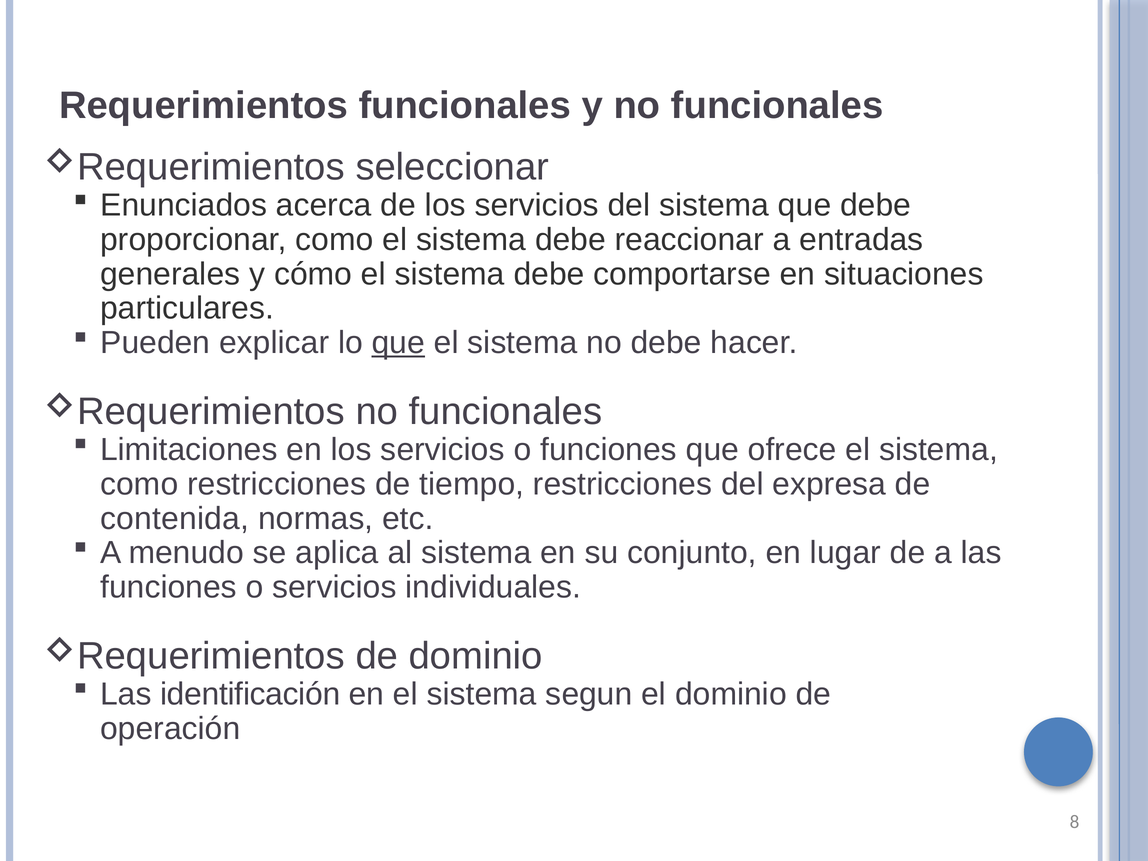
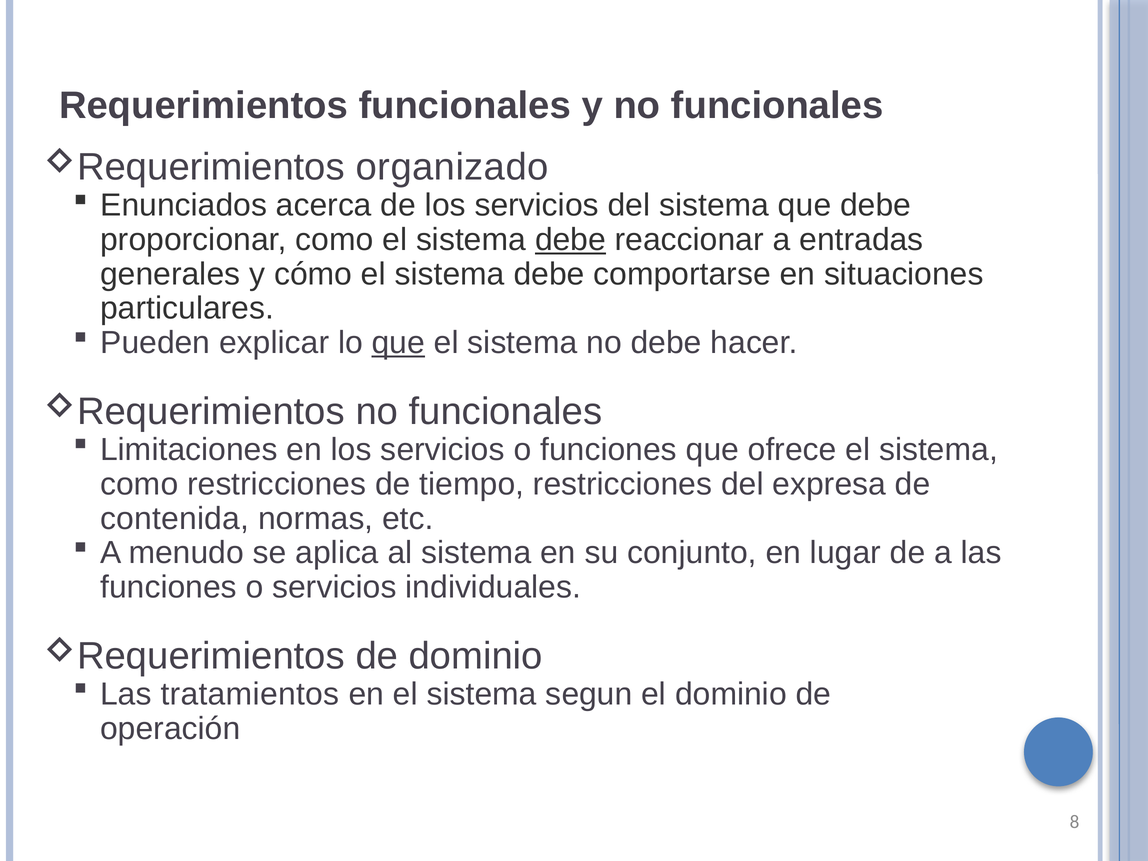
seleccionar: seleccionar -> organizado (452, 167)
debe underline: none -> present (570, 240)
identificación: identificación -> tratamientos (250, 694)
